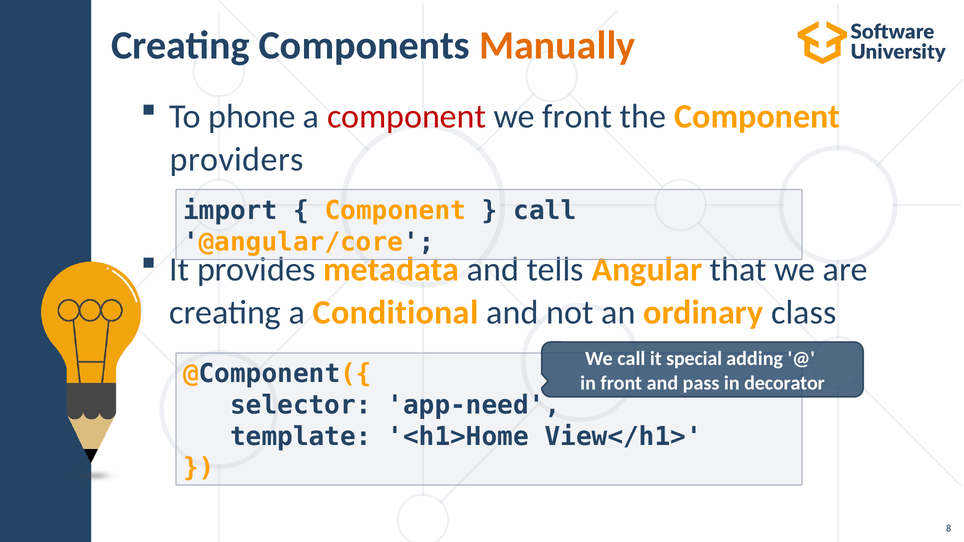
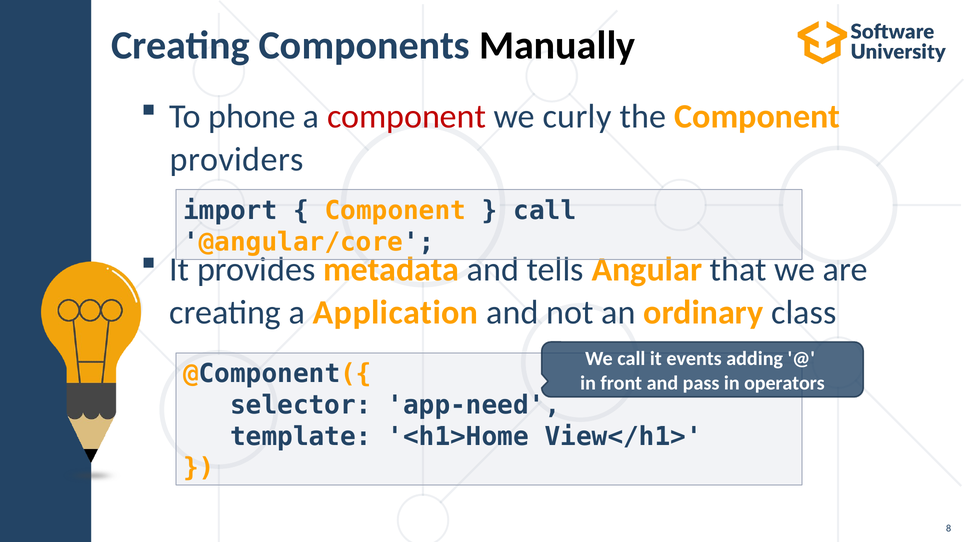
Manually colour: orange -> black (557, 46)
we front: front -> curly (577, 116)
Conditional: Conditional -> Application (396, 312)
special: special -> events (694, 359)
decorator: decorator -> operators (784, 383)
